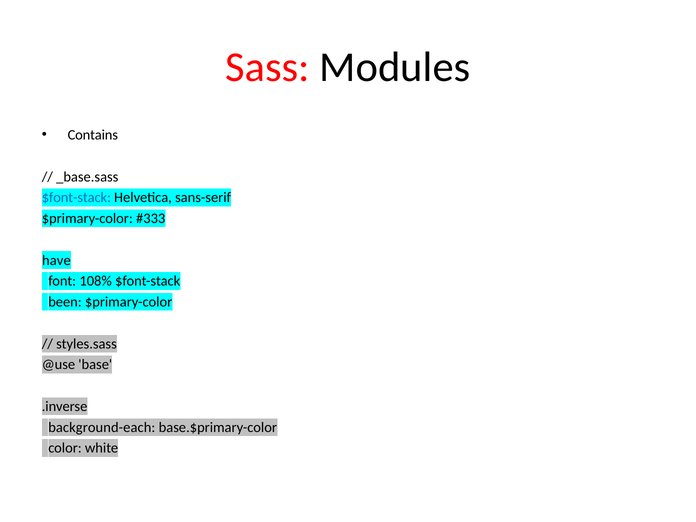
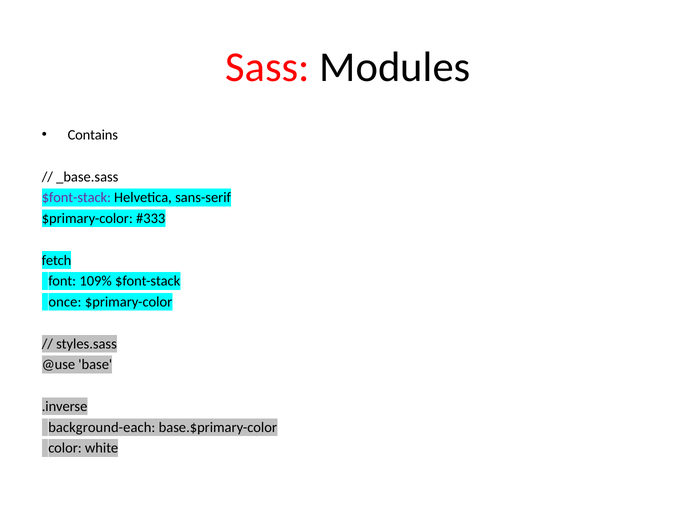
$font-stack colour: blue -> purple (76, 198)
have: have -> fetch (57, 260)
108%: 108% -> 109% (96, 281)
been: been -> once (65, 302)
